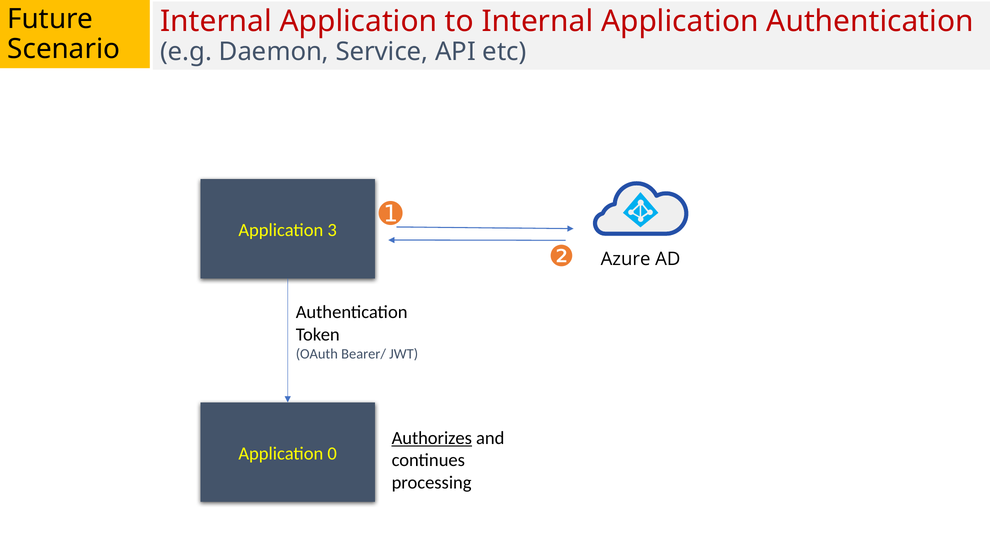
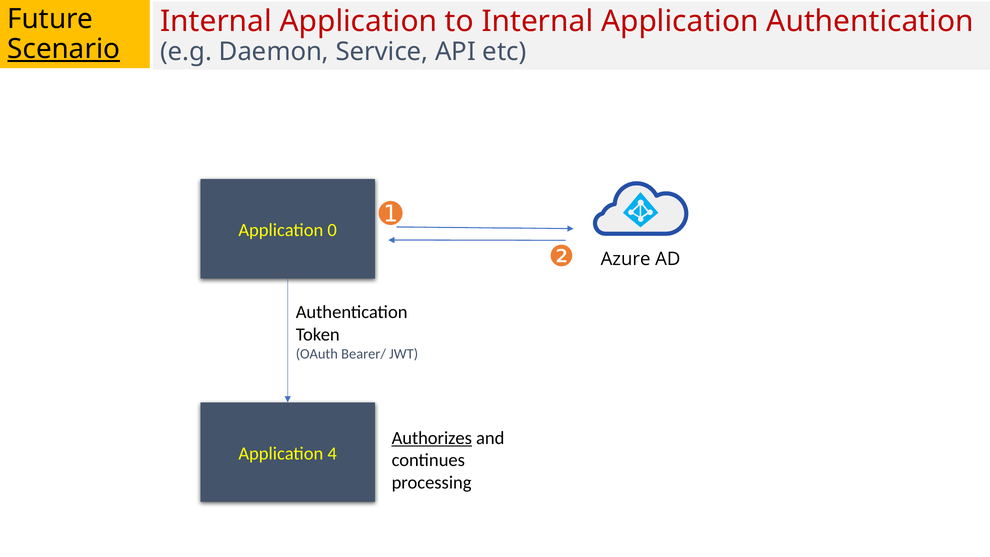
Scenario underline: none -> present (64, 49)
3: 3 -> 0 (332, 230)
0: 0 -> 4 (332, 453)
